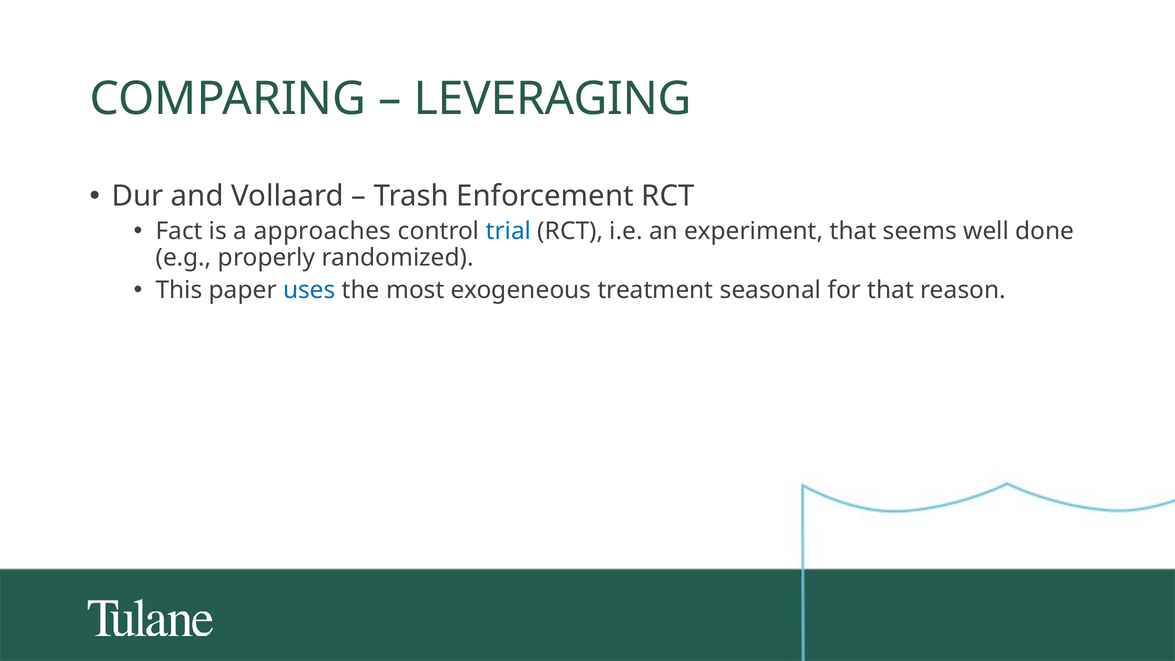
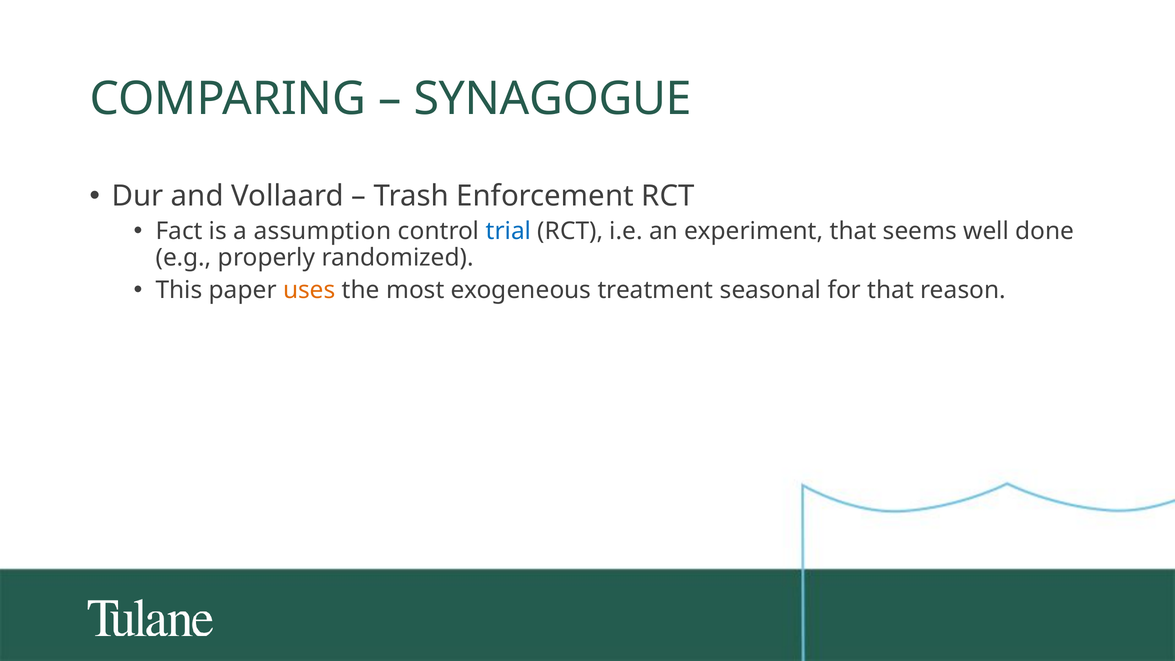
LEVERAGING: LEVERAGING -> SYNAGOGUE (553, 99)
approaches: approaches -> assumption (322, 231)
uses colour: blue -> orange (309, 290)
